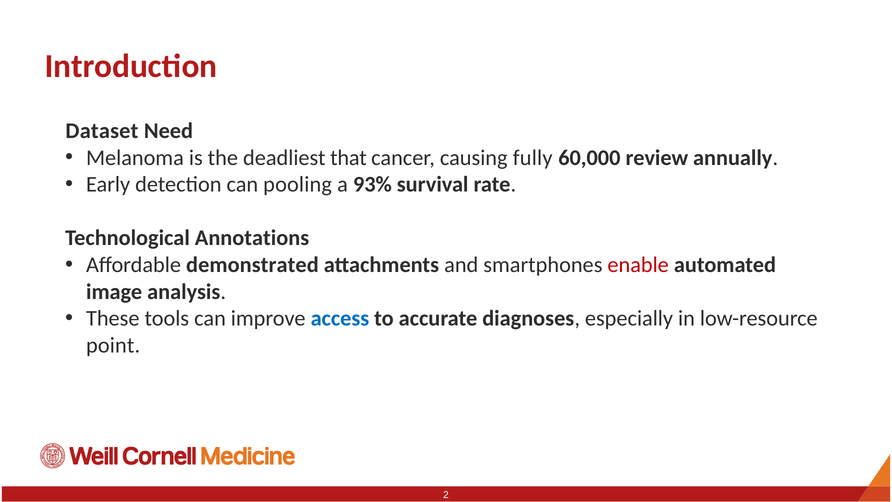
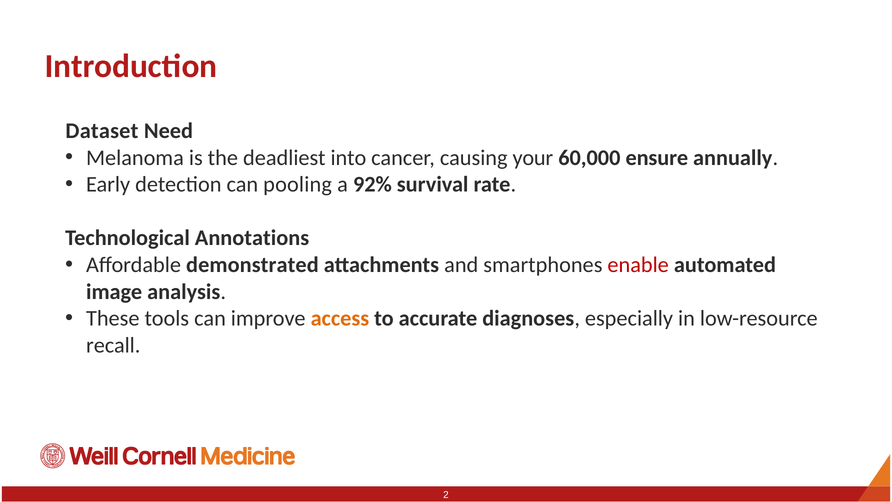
that: that -> into (348, 158)
fully: fully -> your (533, 158)
review: review -> ensure (657, 158)
93%: 93% -> 92% (372, 184)
access colour: blue -> orange (340, 318)
point: point -> recall (113, 345)
